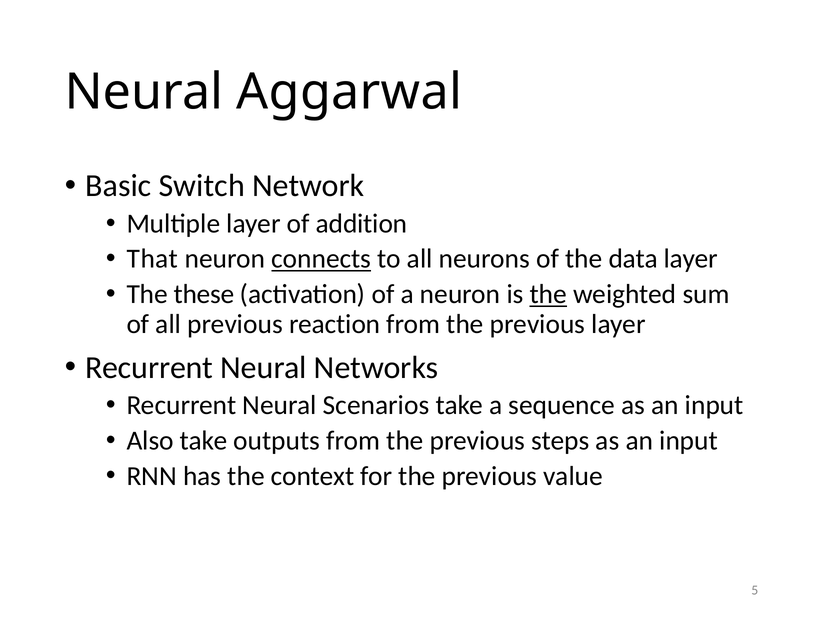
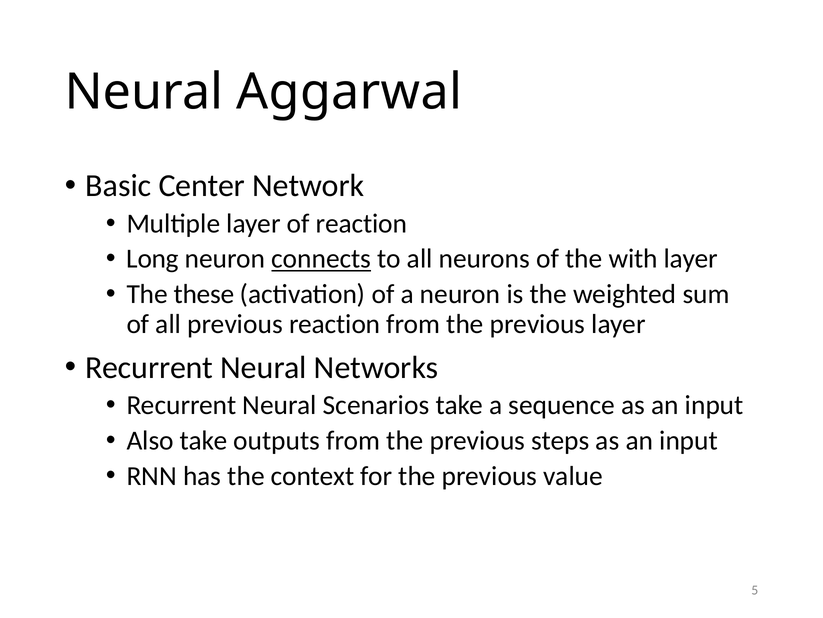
Switch: Switch -> Center (202, 185)
of addition: addition -> reaction (361, 223)
That: That -> Long (153, 259)
data: data -> with (633, 259)
the underline: present -> none (548, 294)
